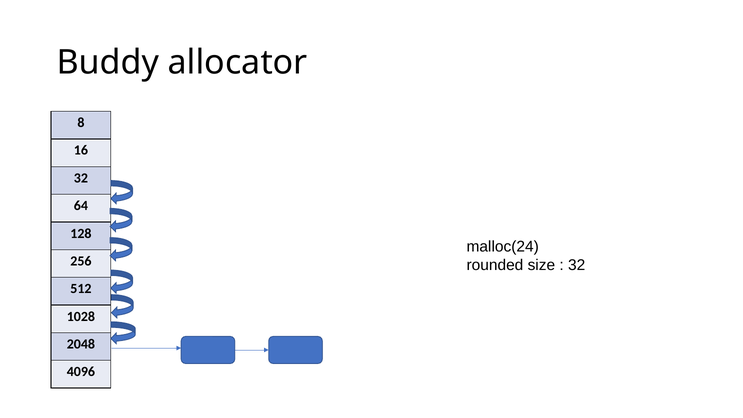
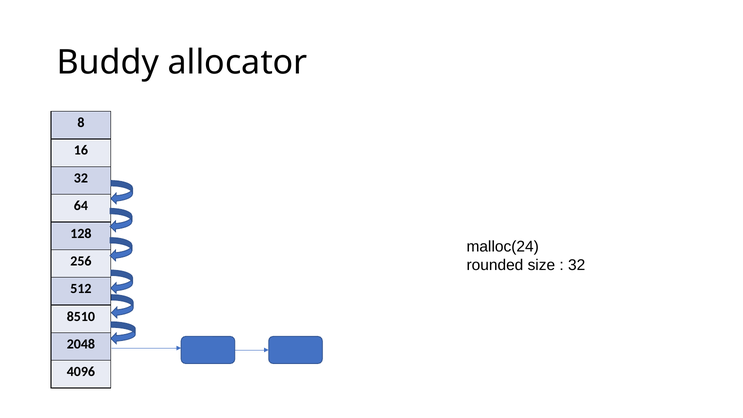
1028: 1028 -> 8510 (81, 316)
